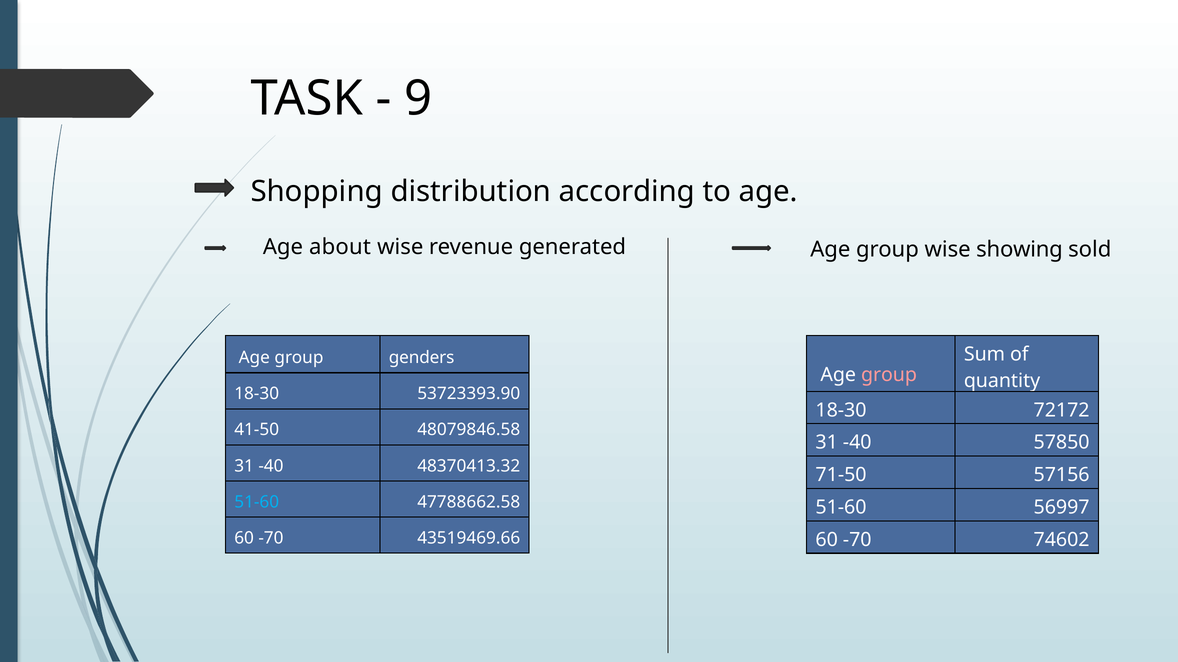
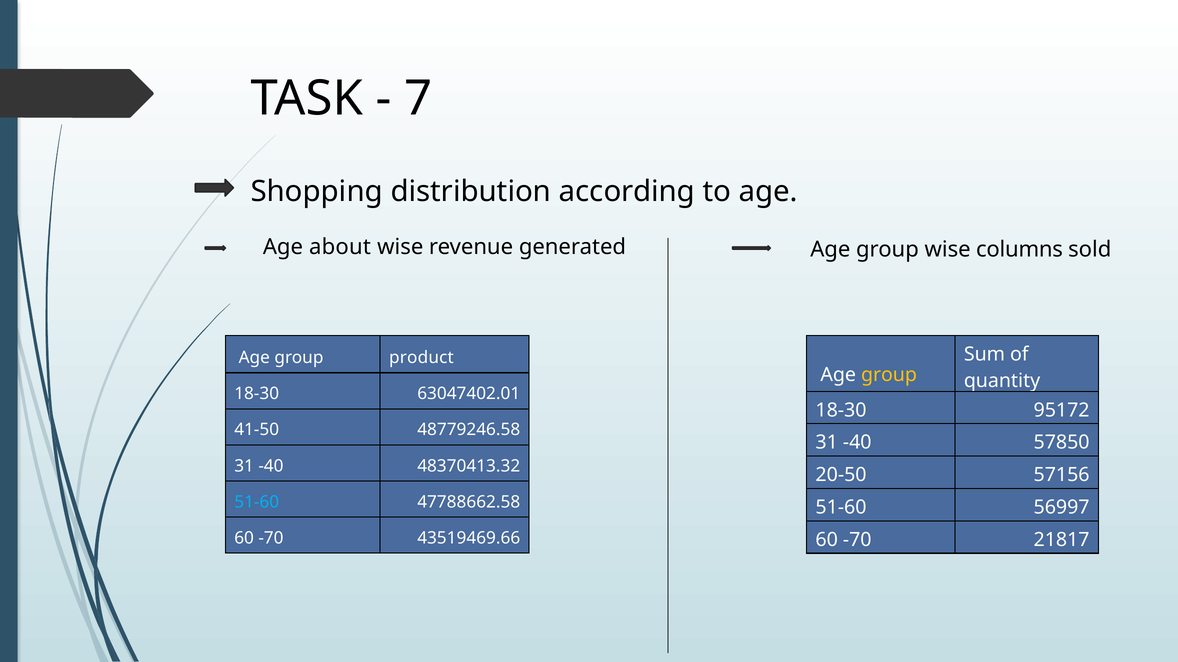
9: 9 -> 7 (418, 99)
showing: showing -> columns (1020, 250)
genders: genders -> product (421, 358)
group colour: pink -> yellow (889, 375)
53723393.90: 53723393.90 -> 63047402.01 (469, 394)
72172: 72172 -> 95172 (1062, 411)
48079846.58: 48079846.58 -> 48779246.58 (469, 430)
71-50: 71-50 -> 20-50 (841, 475)
74602: 74602 -> 21817 (1062, 540)
